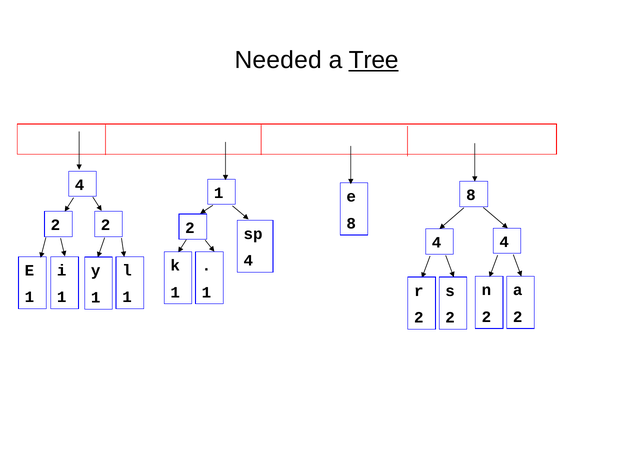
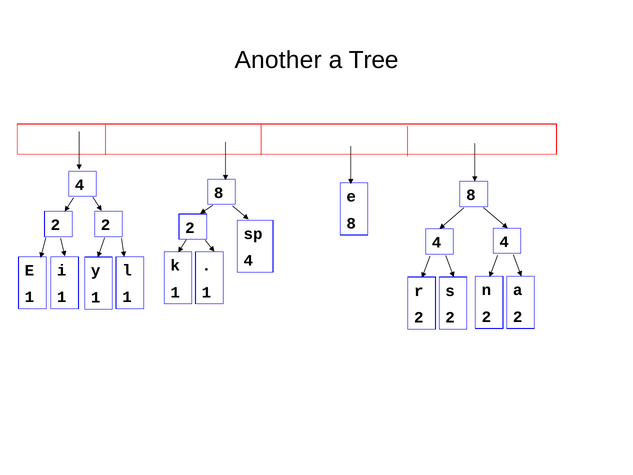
Needed: Needed -> Another (278, 60)
Tree underline: present -> none (374, 60)
4 1: 1 -> 8 (219, 193)
